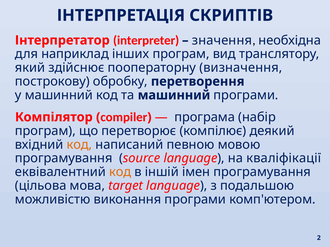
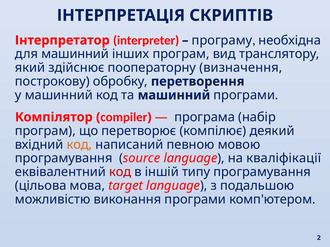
значення: значення -> програму (222, 40)
для наприклад: наприклад -> машинний (75, 54)
код colour: orange -> red (120, 172)
імен: імен -> типу (196, 172)
